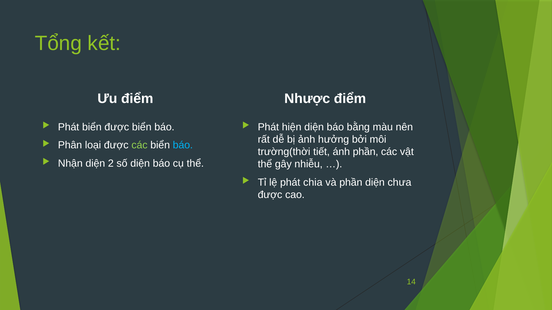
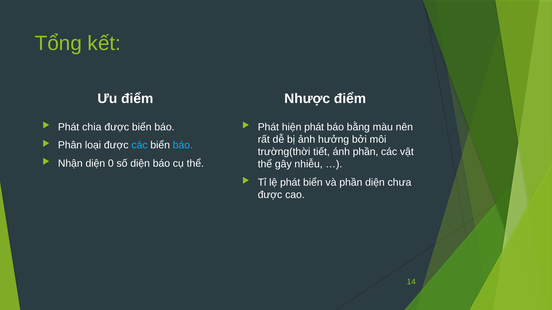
Phát biển: biển -> chia (92, 127)
hiện diện: diện -> phát (314, 127)
các colour: light green -> light blue (139, 145)
2: 2 -> 0 (111, 164)
phát chia: chia -> biển (313, 183)
